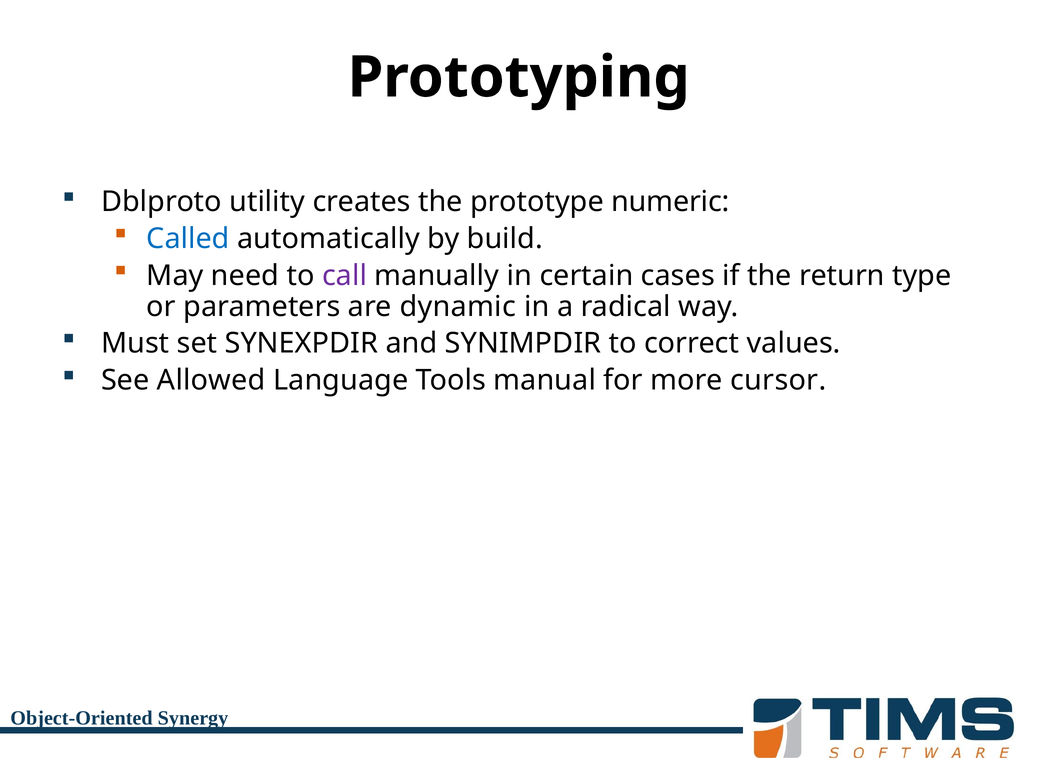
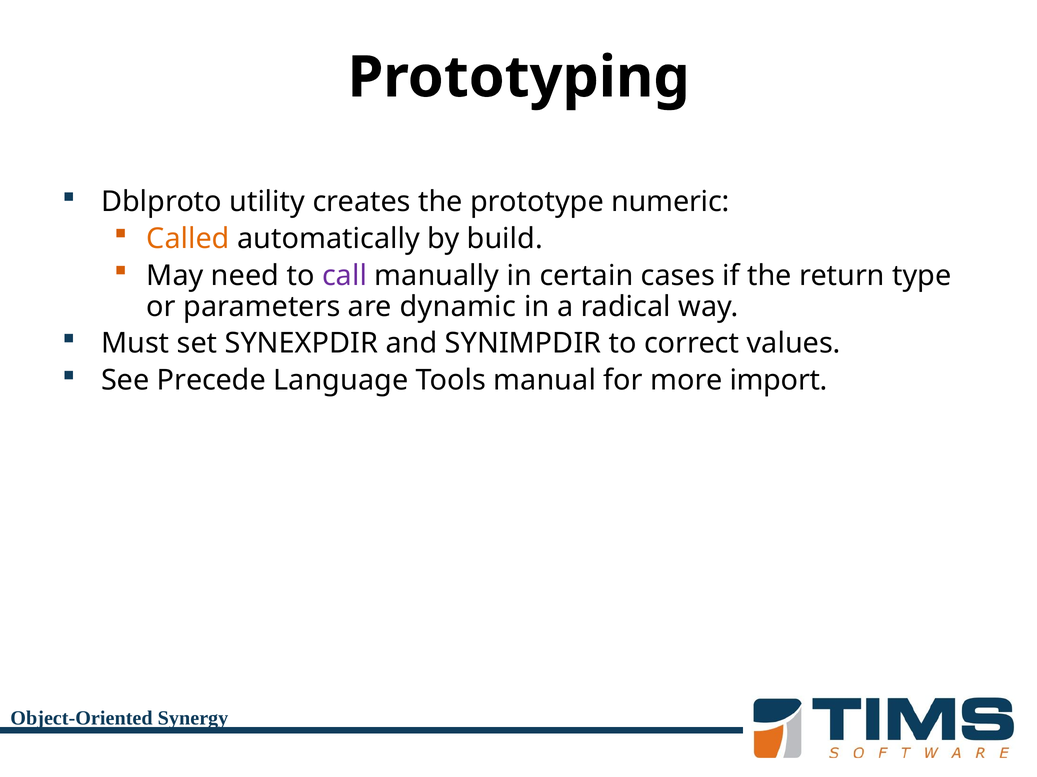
Called colour: blue -> orange (188, 239)
Allowed: Allowed -> Precede (211, 381)
cursor: cursor -> import (779, 381)
